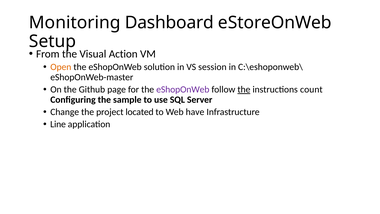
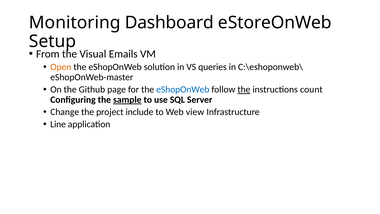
Action: Action -> Emails (123, 54)
session: session -> queries (212, 67)
eShopOnWeb colour: purple -> blue (183, 89)
sample underline: none -> present (127, 100)
located: located -> include (140, 112)
have: have -> view (195, 112)
